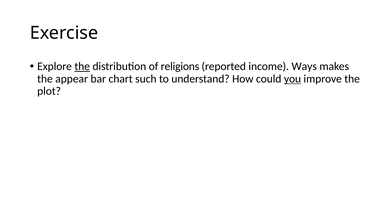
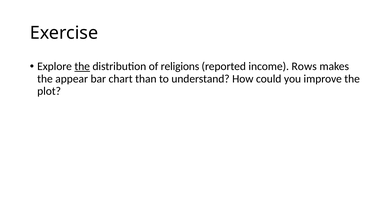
Ways: Ways -> Rows (304, 66)
such: such -> than (146, 79)
you underline: present -> none (292, 79)
